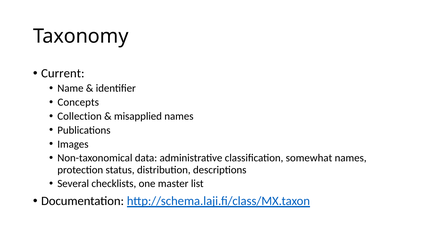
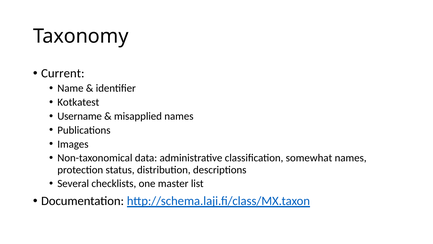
Concepts: Concepts -> Kotkatest (78, 102)
Collection: Collection -> Username (80, 116)
